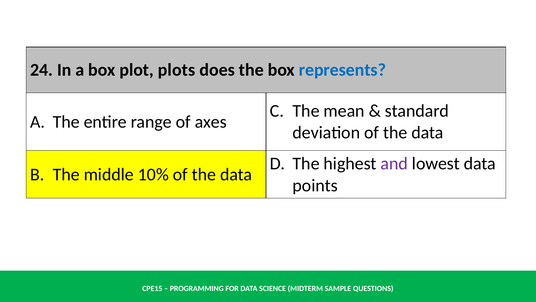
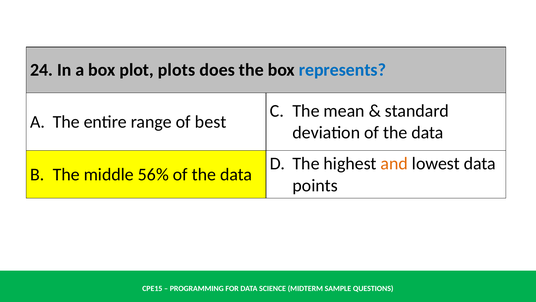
axes: axes -> best (211, 122)
and colour: purple -> orange (394, 163)
10%: 10% -> 56% (153, 174)
